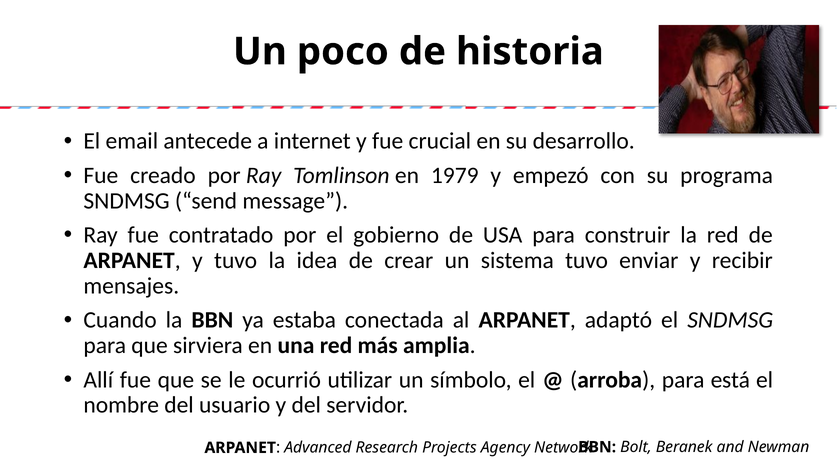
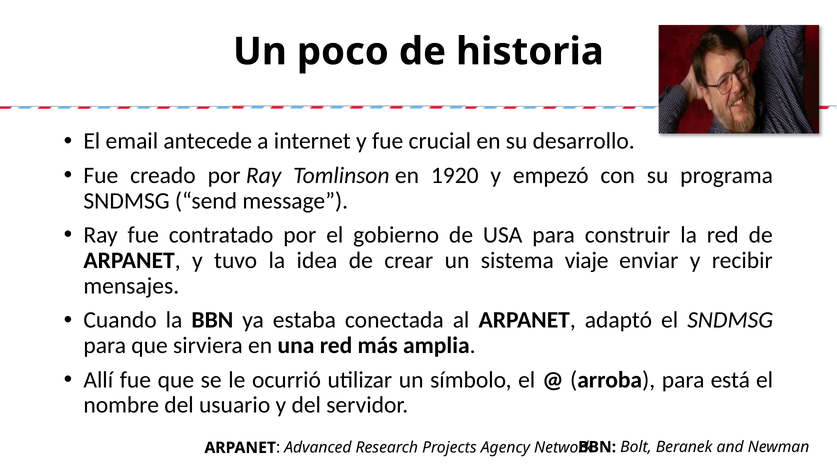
1979: 1979 -> 1920 (455, 175)
sistema tuvo: tuvo -> viaje (587, 260)
